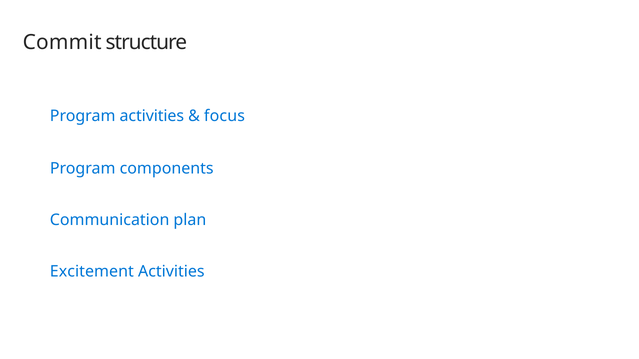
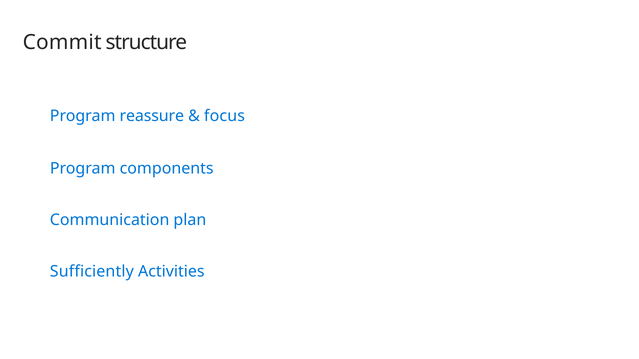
Program activities: activities -> reassure (152, 116)
Excitement: Excitement -> Sufficiently (92, 272)
